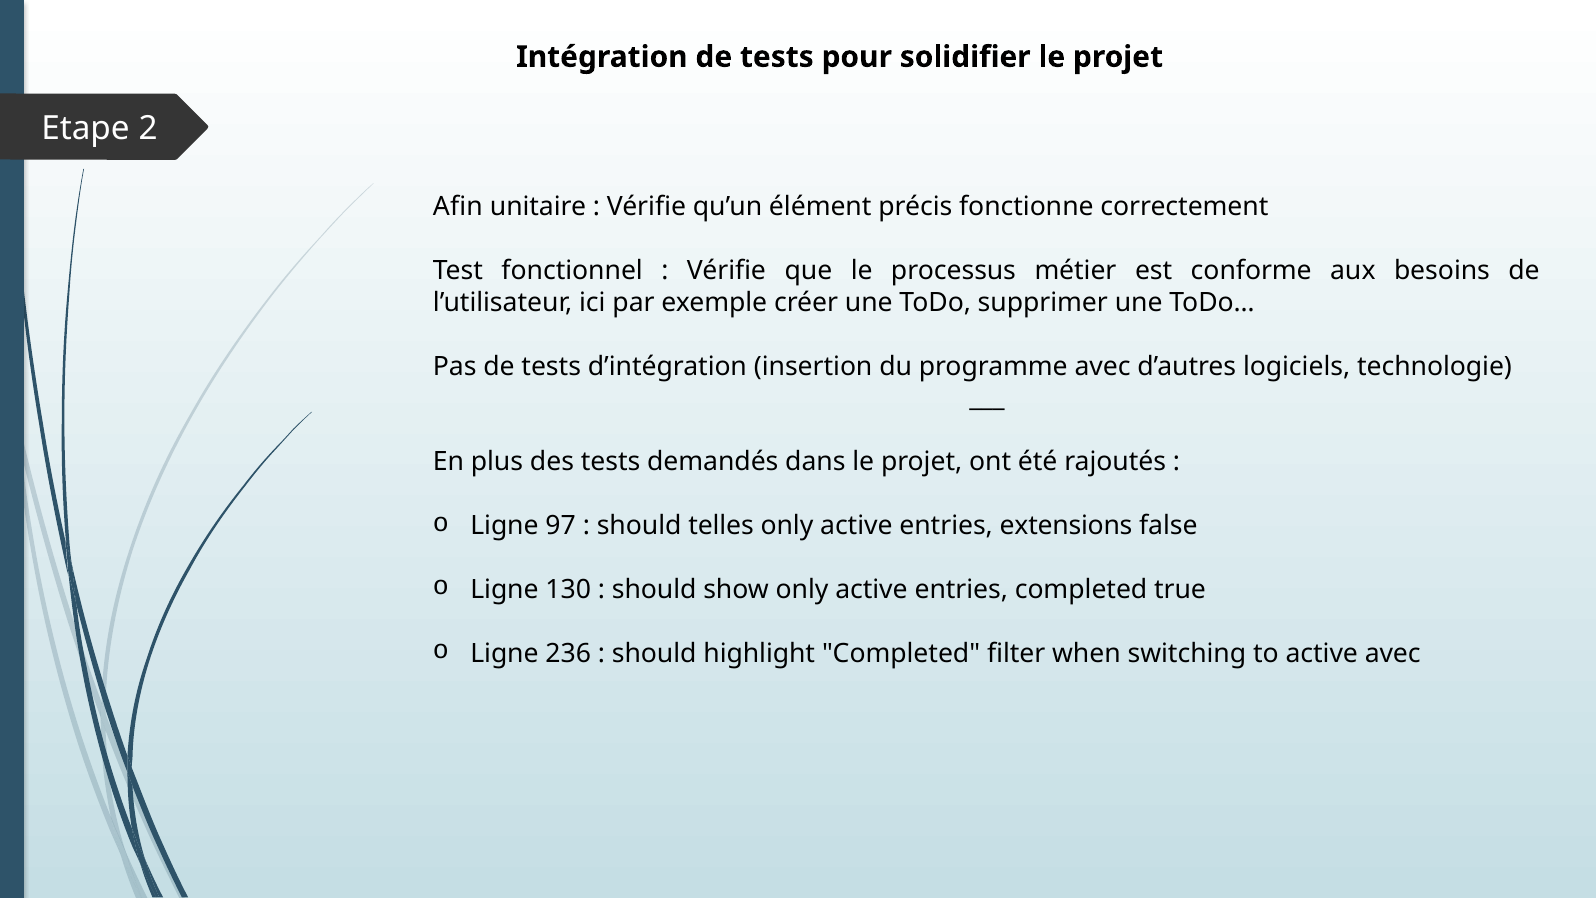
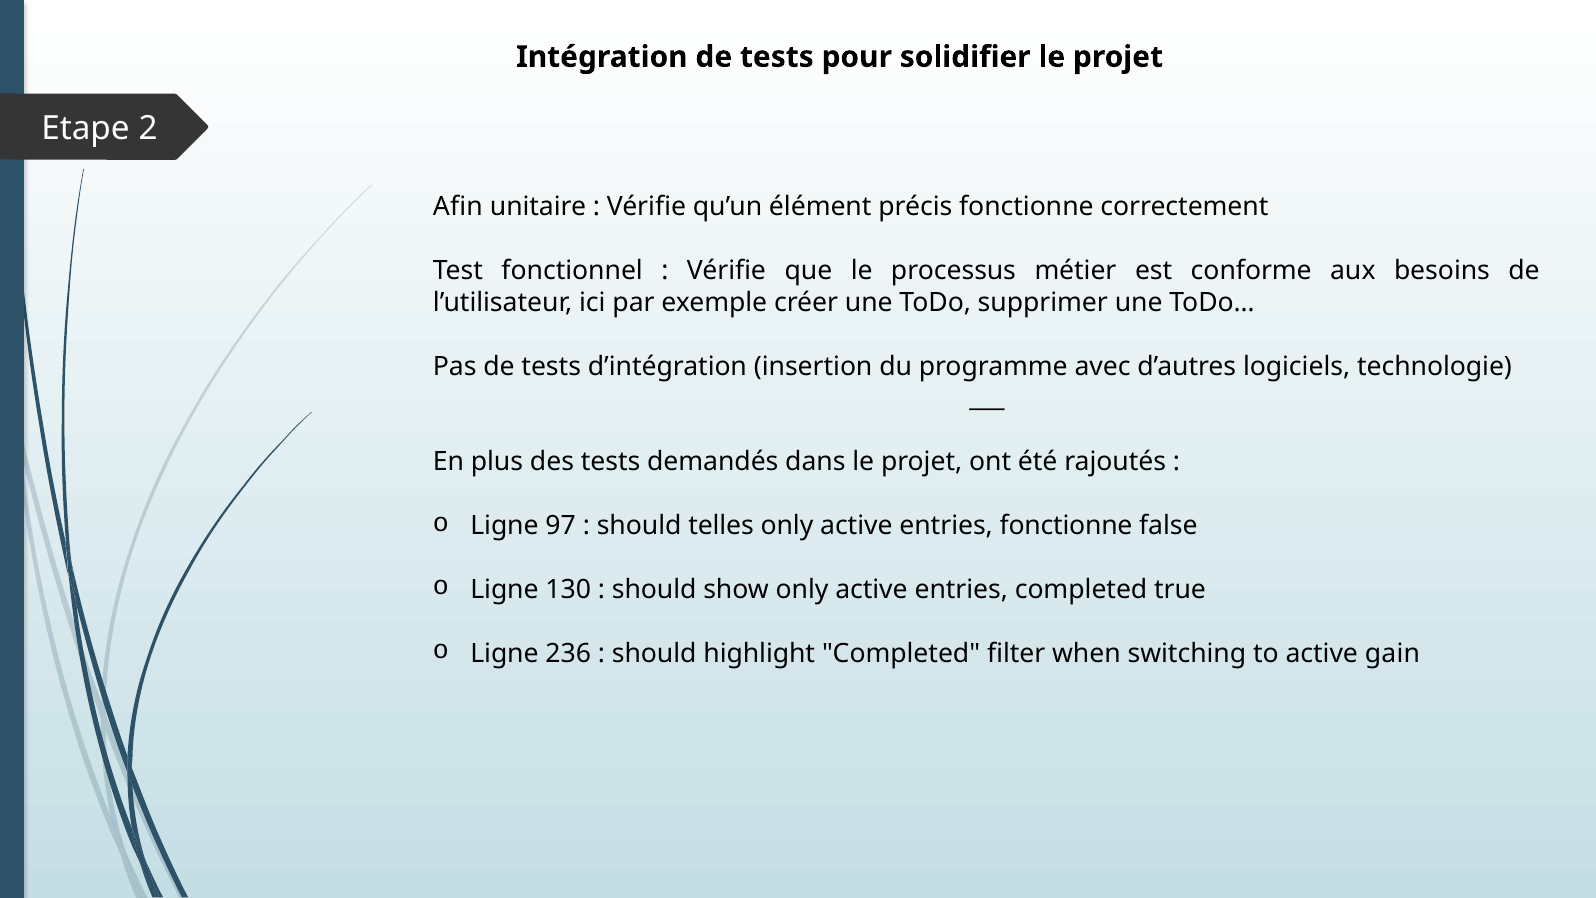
entries extensions: extensions -> fonctionne (1066, 526)
active avec: avec -> gain (1392, 653)
